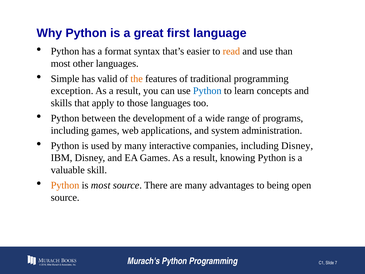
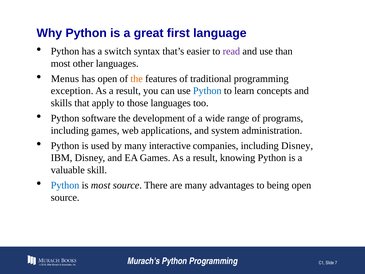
format: format -> switch (118, 51)
read colour: orange -> purple (231, 51)
Simple: Simple -> Menus (65, 79)
has valid: valid -> open (107, 79)
between: between -> software (99, 118)
Python colour: orange -> blue (65, 185)
